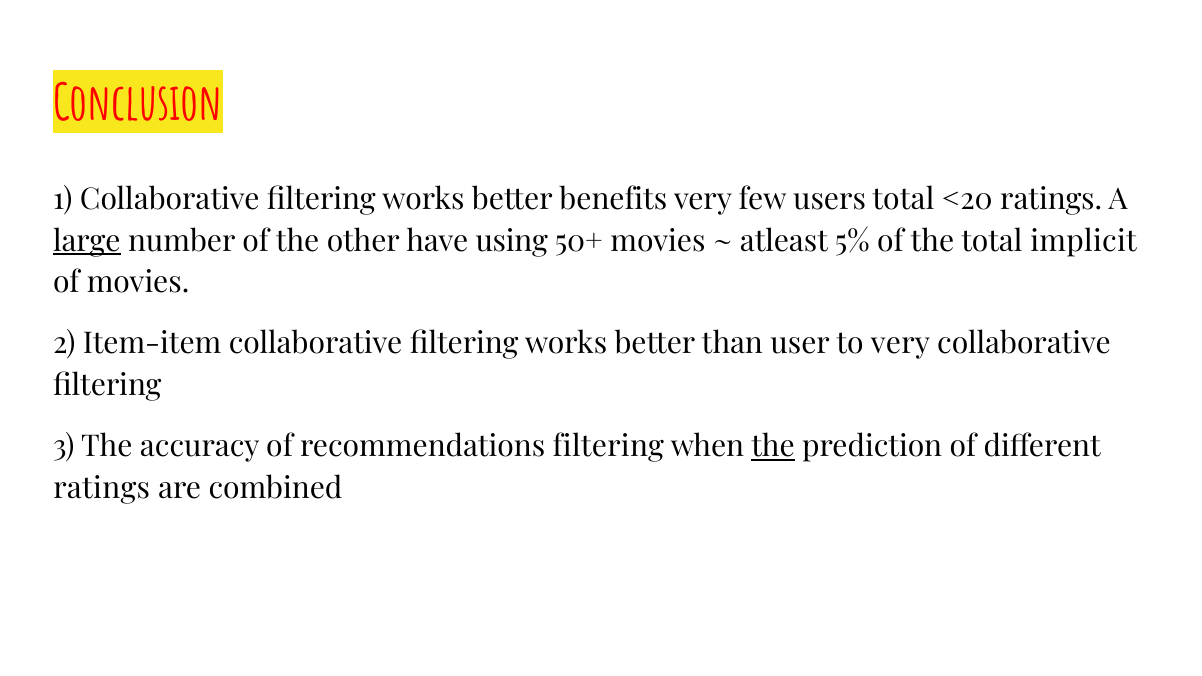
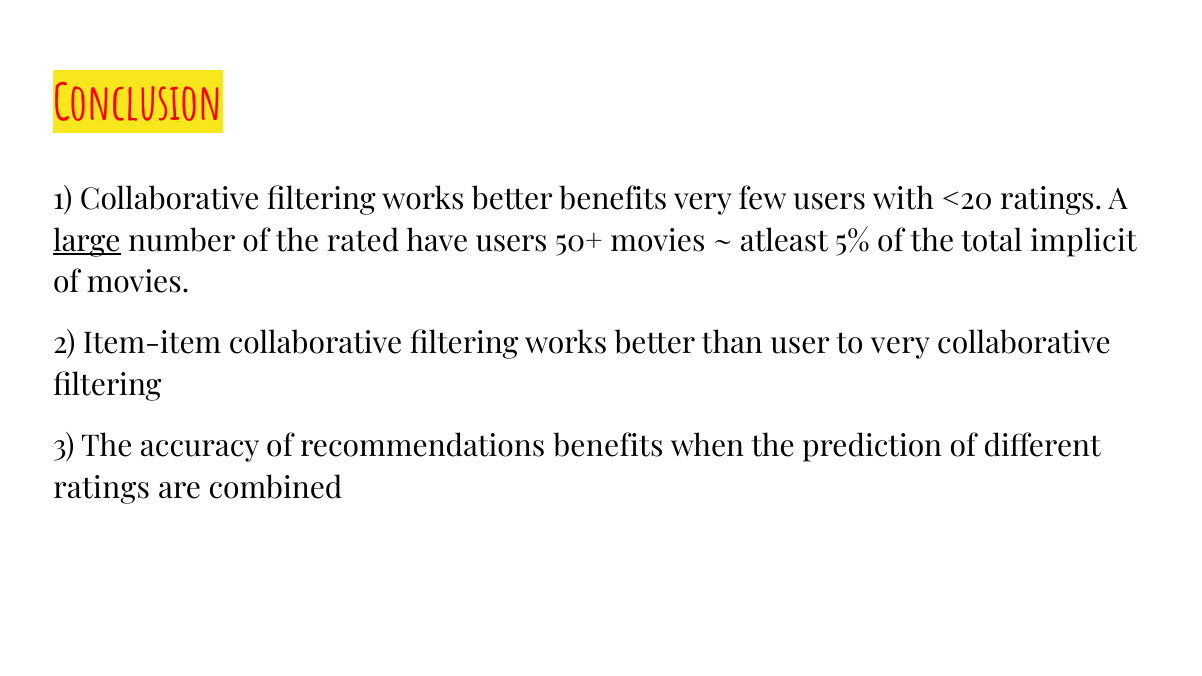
users total: total -> with (903, 200)
other: other -> rated (363, 241)
have using: using -> users (512, 241)
recommendations filtering: filtering -> benefits (608, 447)
the underline: present -> none (773, 447)
